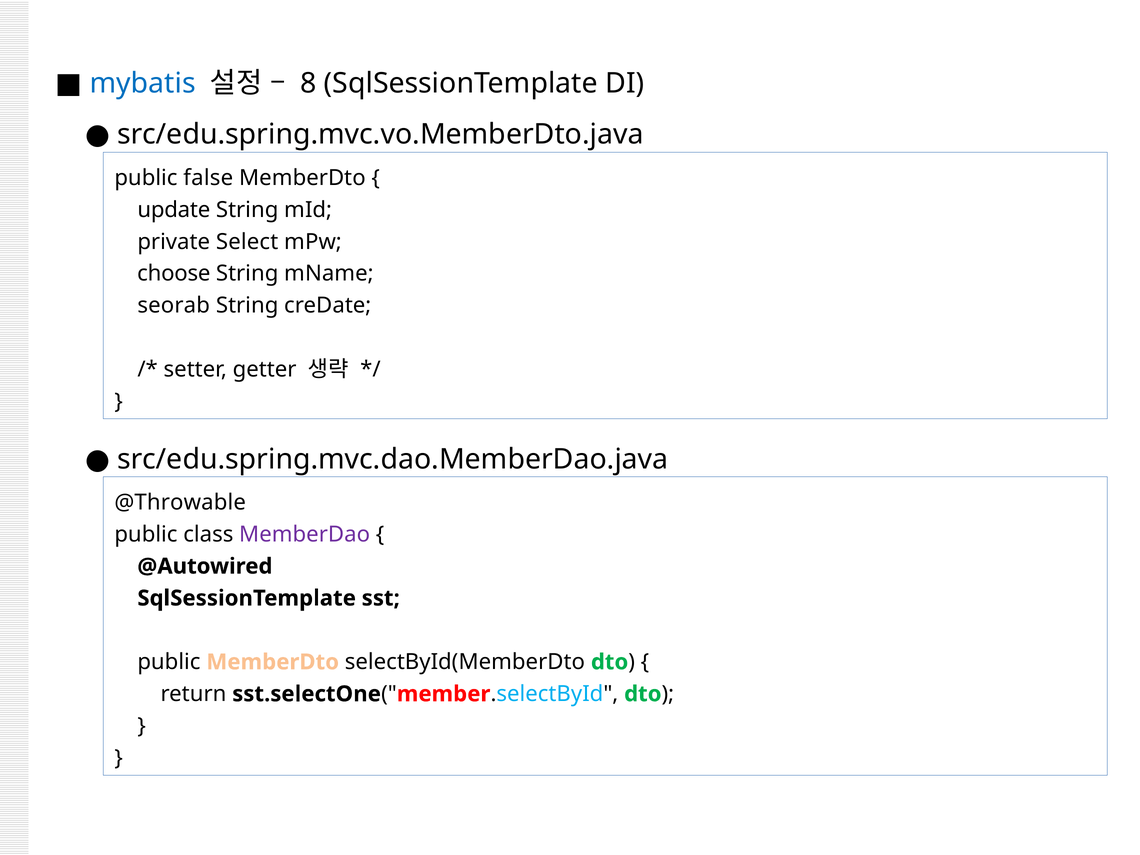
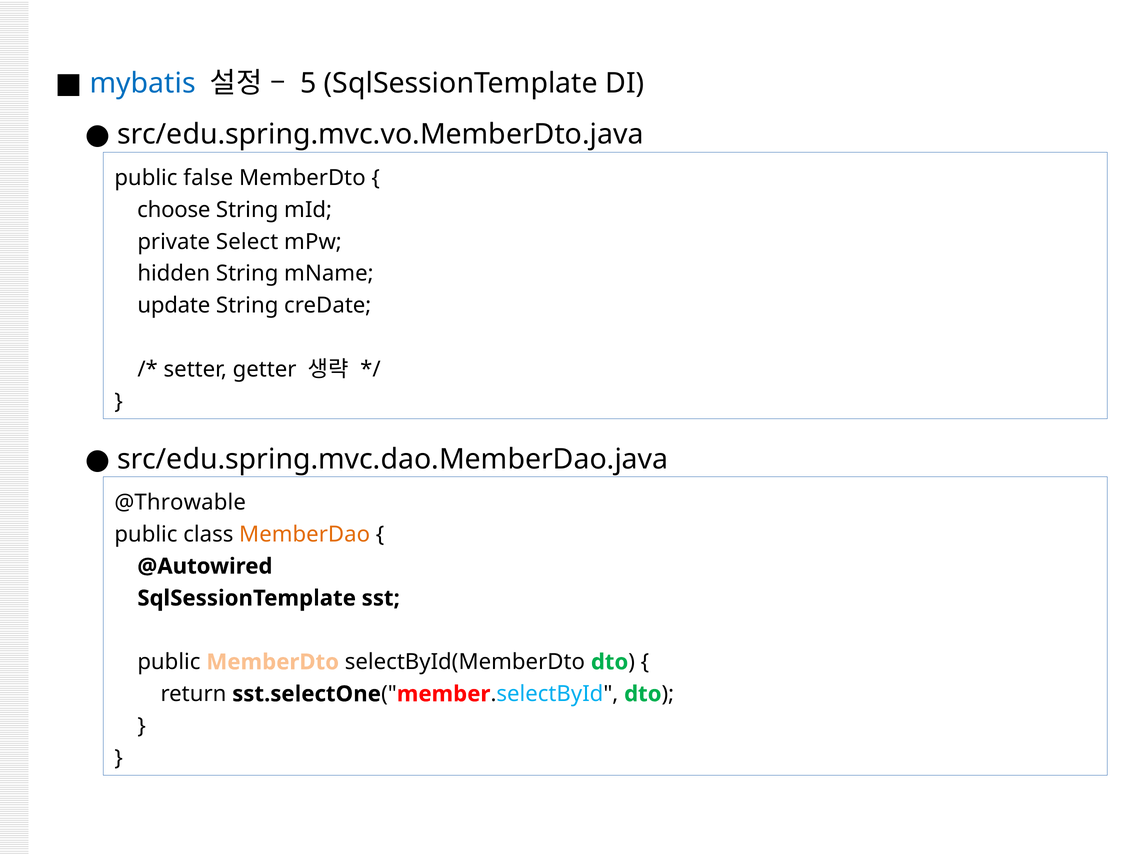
8: 8 -> 5 (308, 83)
update: update -> choose (174, 210)
choose: choose -> hidden (174, 274)
seorab: seorab -> update (174, 306)
MemberDao colour: purple -> orange (305, 534)
